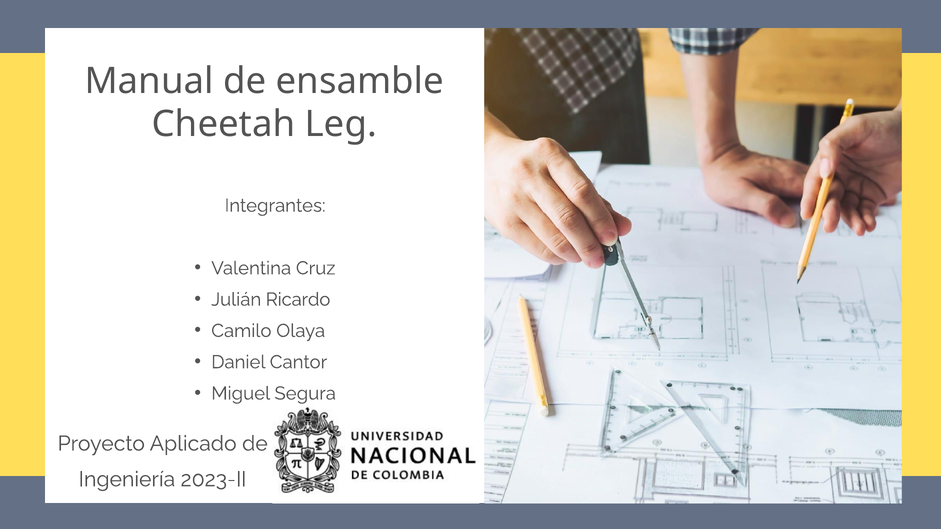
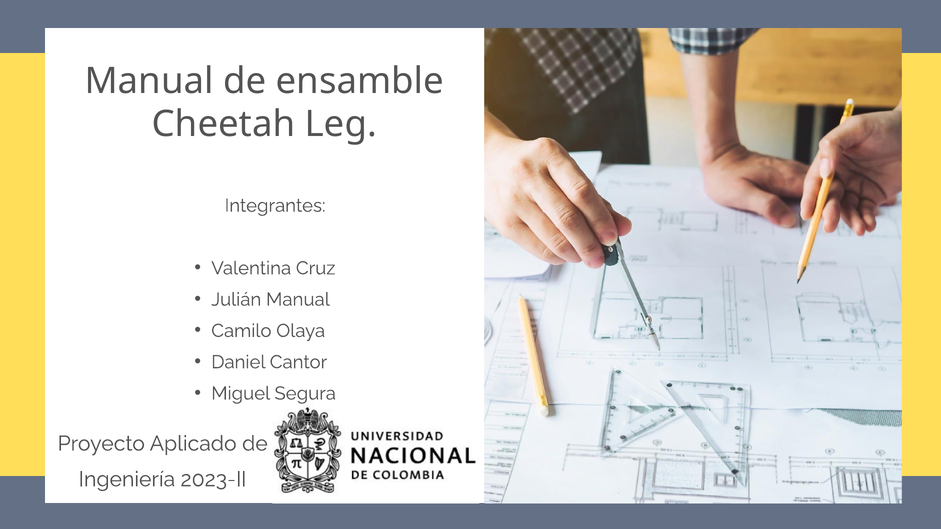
Julián Ricardo: Ricardo -> Manual (298, 300)
